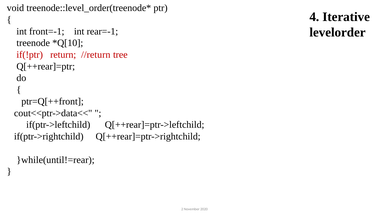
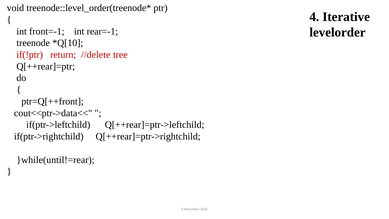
//return: //return -> //delete (96, 55)
